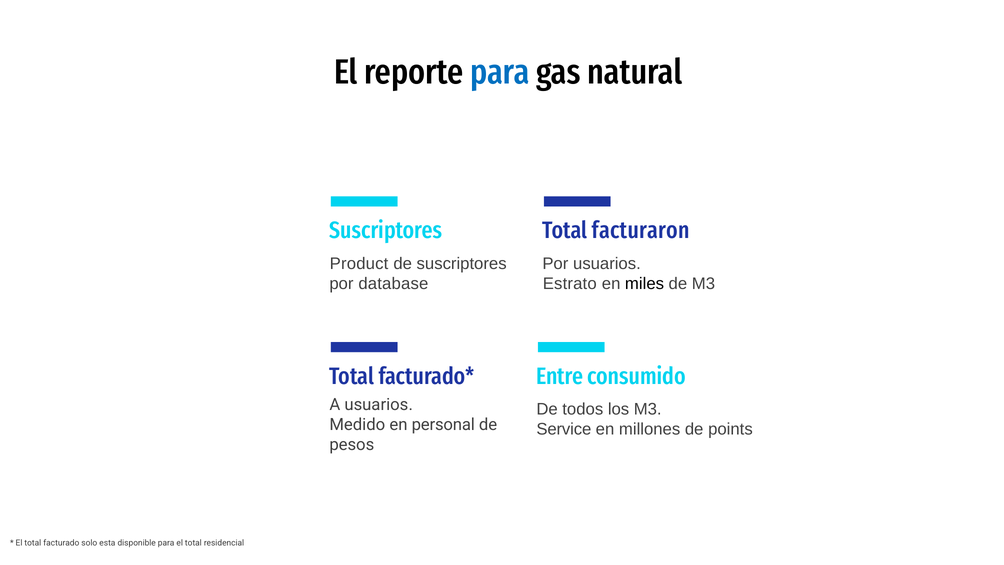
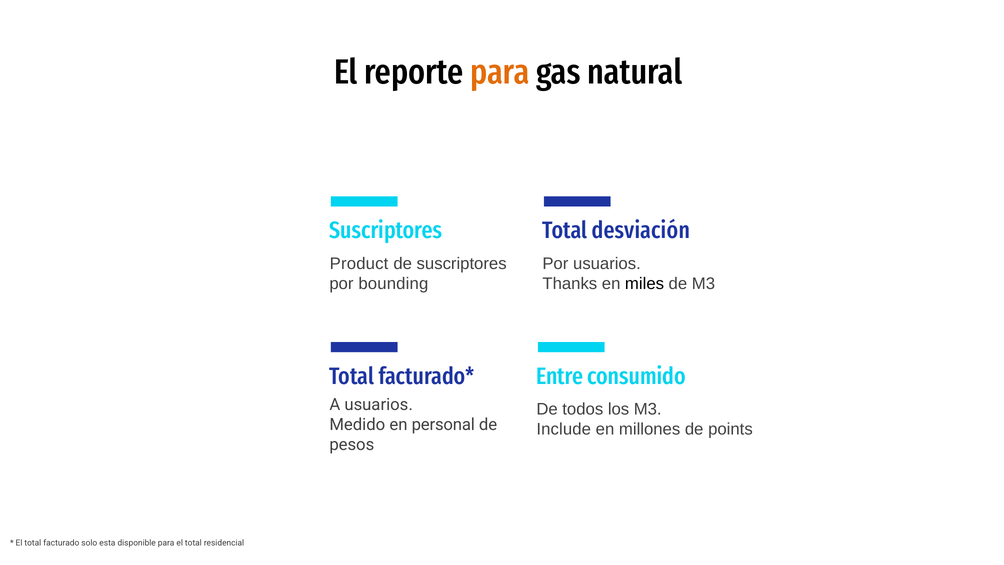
para colour: blue -> orange (500, 72)
facturaron: facturaron -> desviación (641, 230)
database: database -> bounding (393, 284)
Estrato: Estrato -> Thanks (570, 284)
Service: Service -> Include (564, 429)
